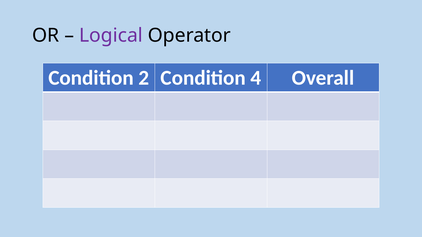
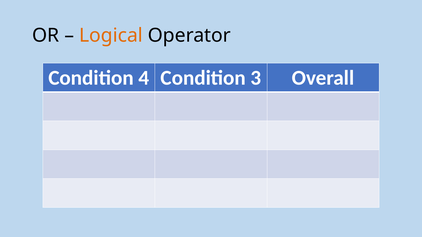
Logical colour: purple -> orange (111, 35)
2: 2 -> 4 (144, 78)
4: 4 -> 3 (256, 78)
